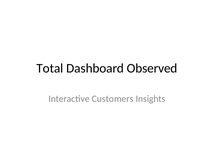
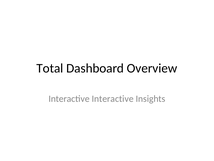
Observed: Observed -> Overview (152, 68)
Interactive Customers: Customers -> Interactive (113, 98)
